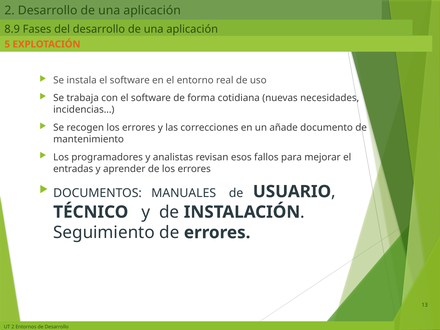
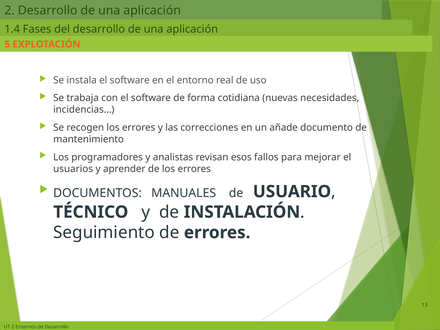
8.9: 8.9 -> 1.4 (12, 29)
entradas: entradas -> usuarios (73, 169)
